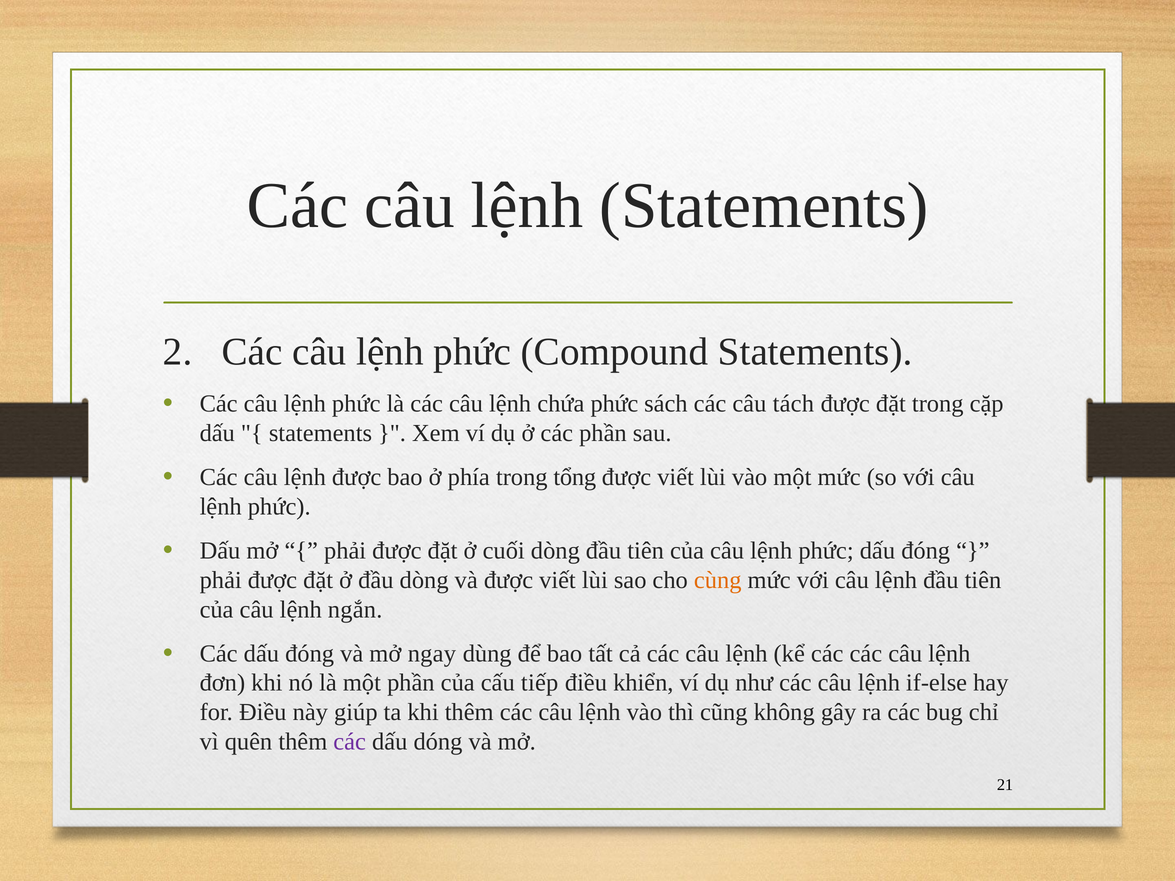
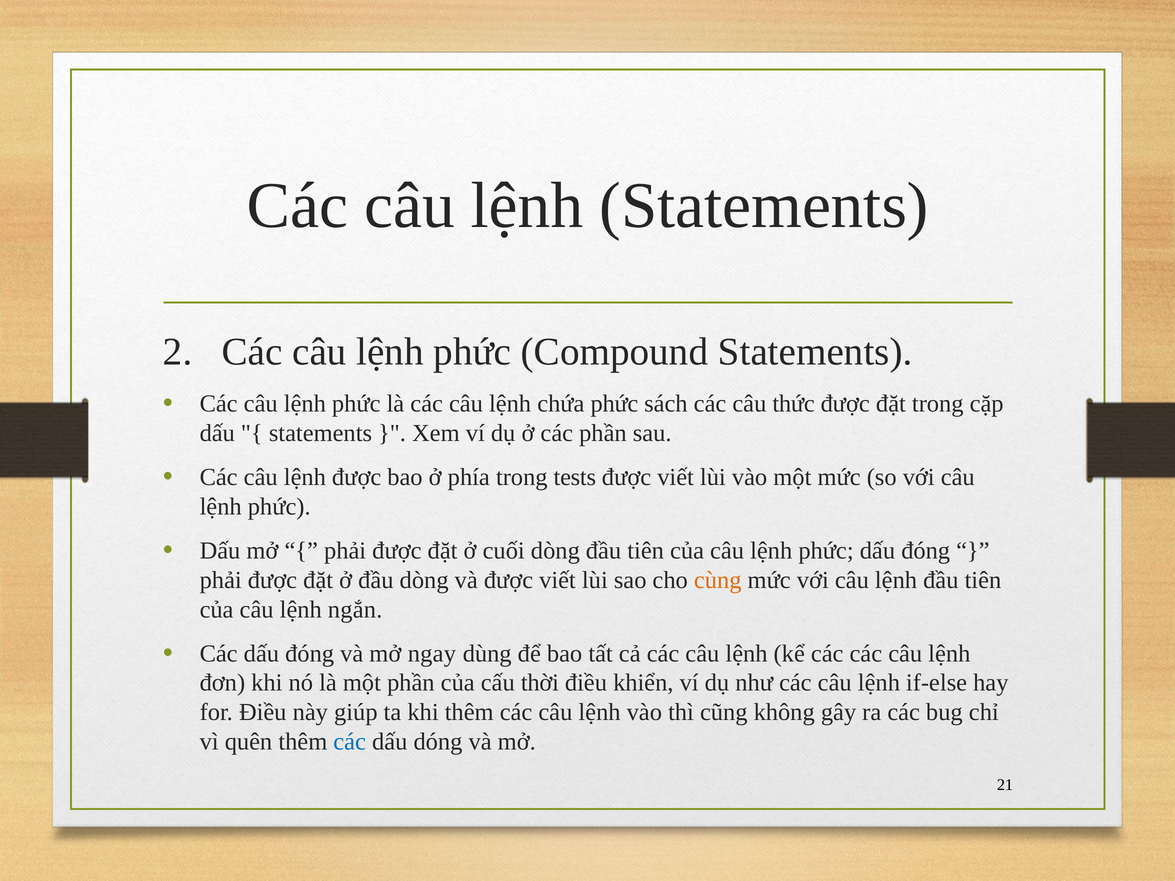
tách: tách -> thức (794, 404)
tổng: tổng -> tests (575, 477)
tiếp: tiếp -> thời (540, 683)
các colour: purple -> blue (350, 742)
